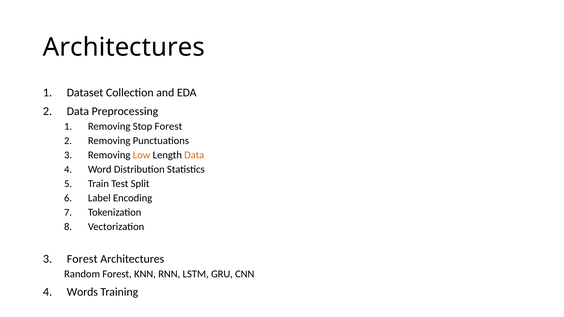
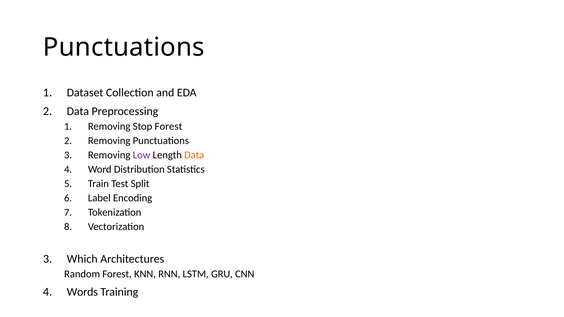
Architectures: Architectures -> Punctuations (124, 47)
Low colour: orange -> purple (142, 155)
Forest: Forest -> Which (82, 259)
